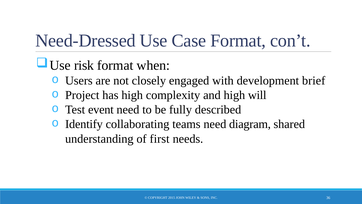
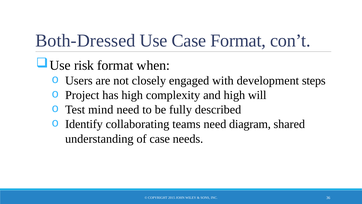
Need-Dressed: Need-Dressed -> Both-Dressed (85, 41)
brief: brief -> steps (314, 81)
event: event -> mind (101, 110)
of first: first -> case (160, 139)
